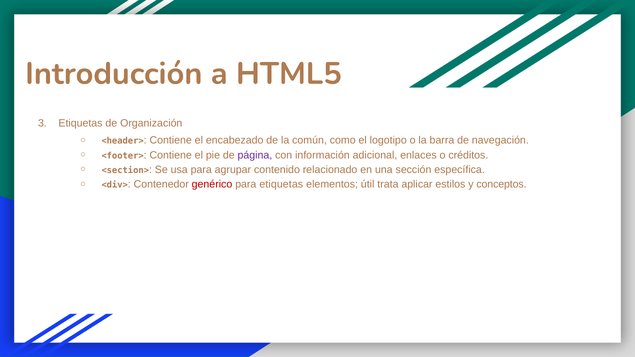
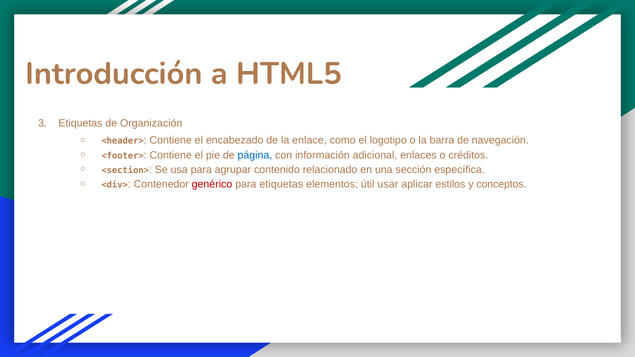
común: común -> enlace (309, 141)
página colour: purple -> blue (255, 155)
trata: trata -> usar (388, 184)
